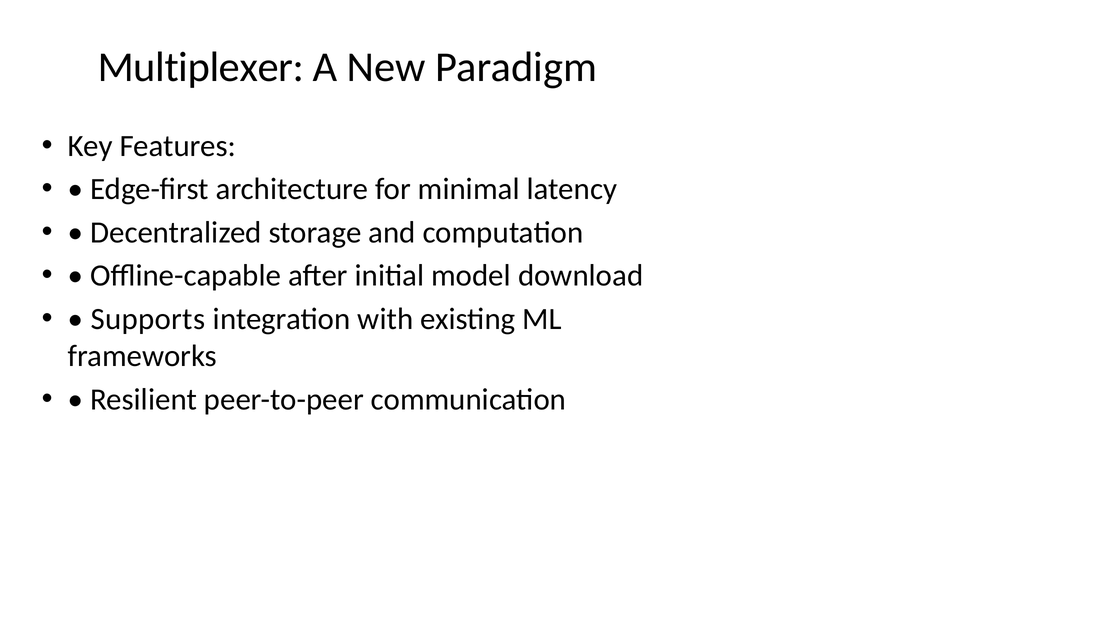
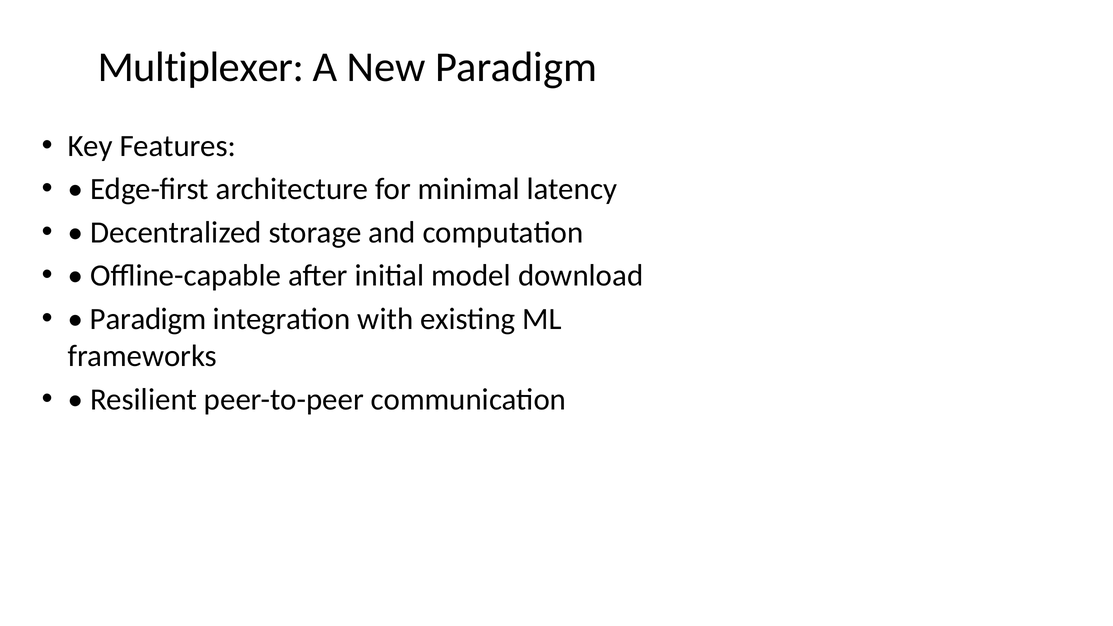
Supports: Supports -> Paradigm (148, 319)
